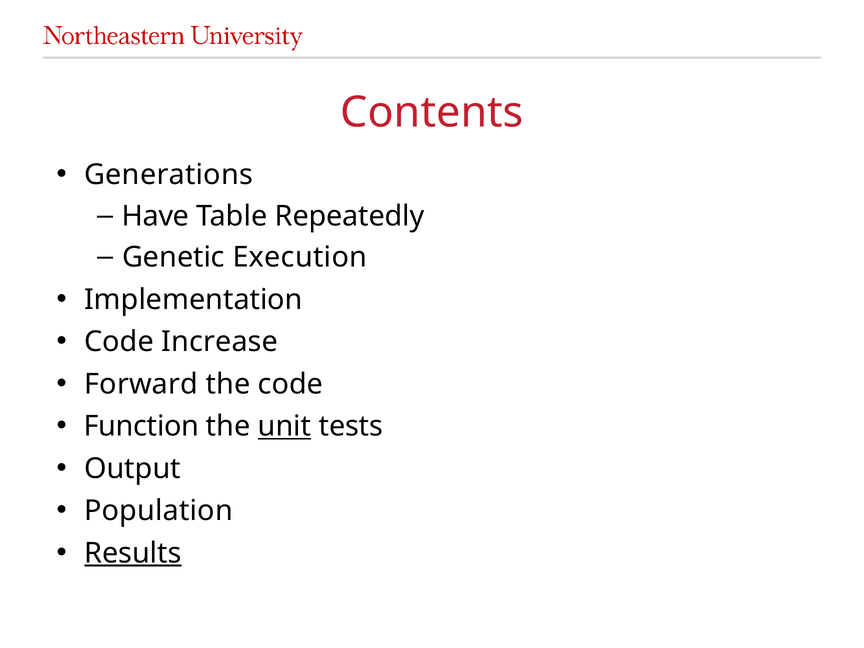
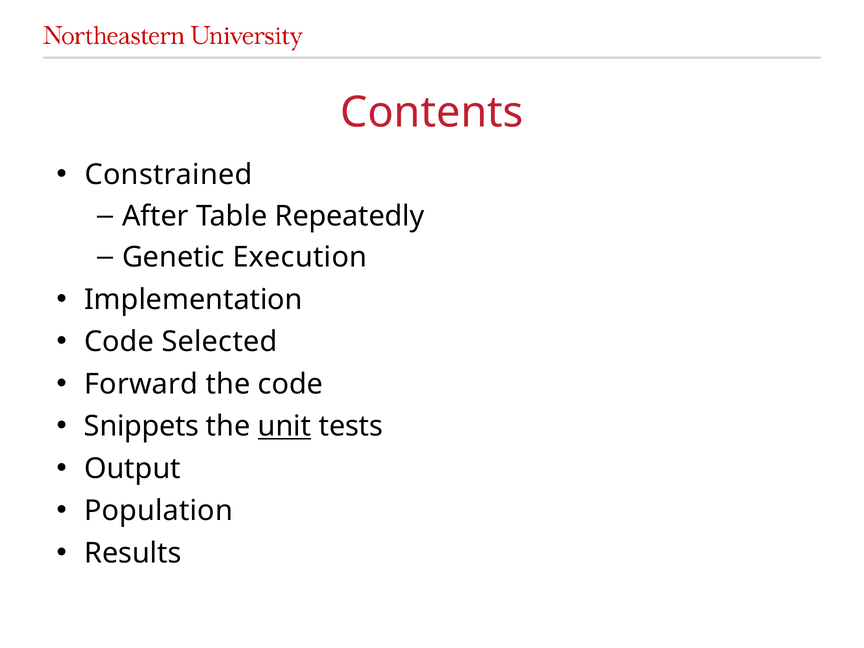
Generations: Generations -> Constrained (169, 175)
Have: Have -> After (155, 216)
Increase: Increase -> Selected (220, 342)
Function: Function -> Snippets (141, 426)
Results underline: present -> none (133, 553)
